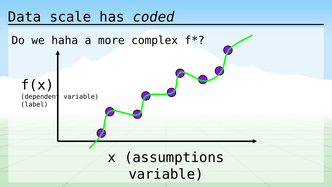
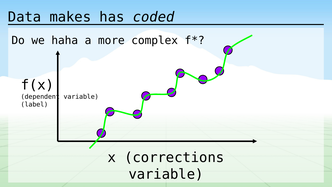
scale: scale -> makes (70, 17)
assumptions: assumptions -> corrections (174, 157)
